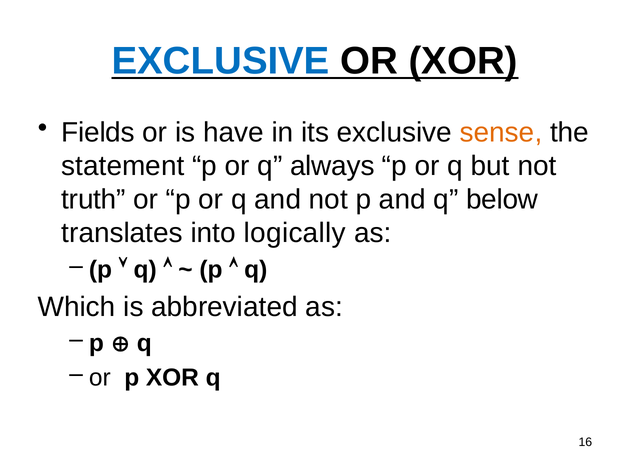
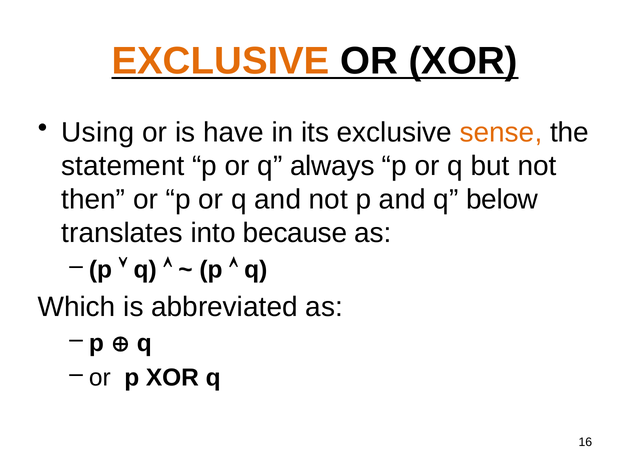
EXCLUSIVE colour: blue -> orange (221, 61)
Fields: Fields -> Using (98, 132)
truth: truth -> then (93, 199)
logically: logically -> because (295, 233)
